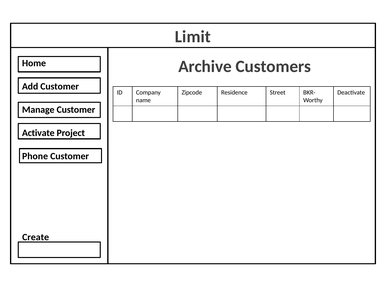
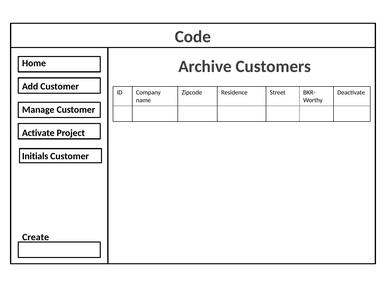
Limit: Limit -> Code (193, 37)
Phone: Phone -> Initials (35, 156)
